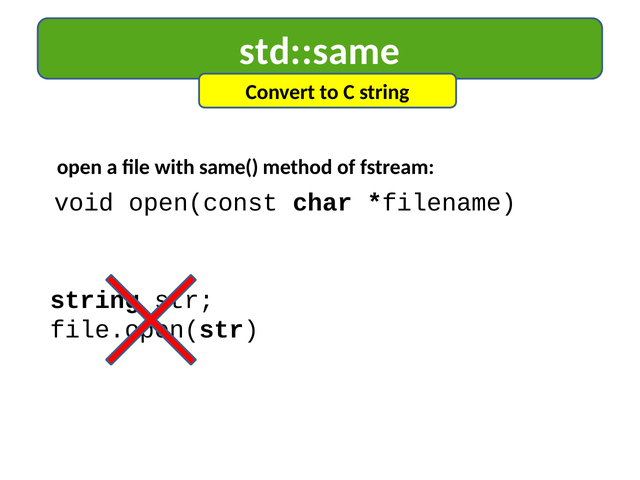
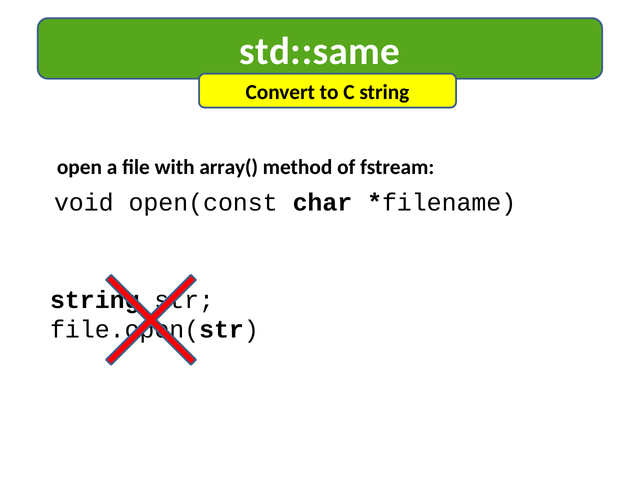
same(: same( -> array( (229, 167)
